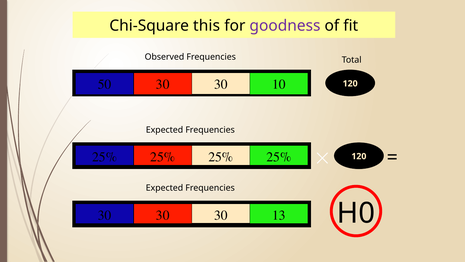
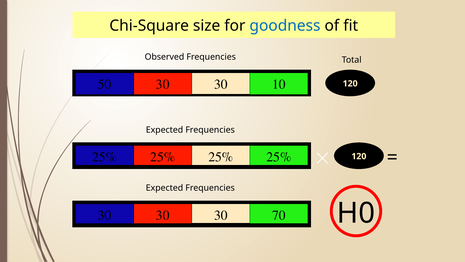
this: this -> size (207, 26)
goodness colour: purple -> blue (285, 26)
13: 13 -> 70 (279, 215)
